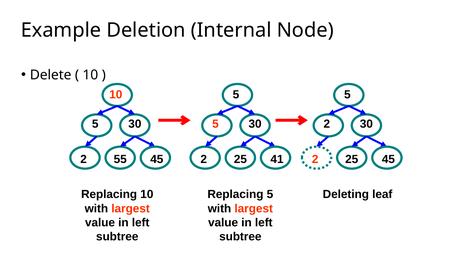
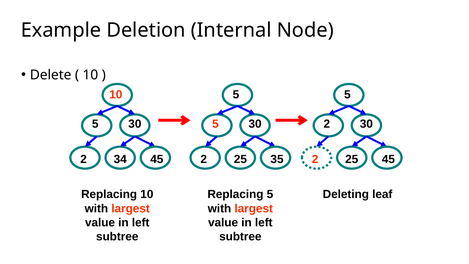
55: 55 -> 34 (120, 159)
41: 41 -> 35 (277, 159)
